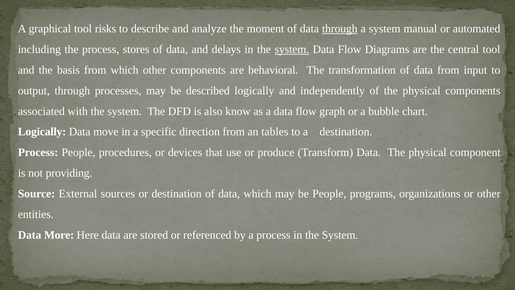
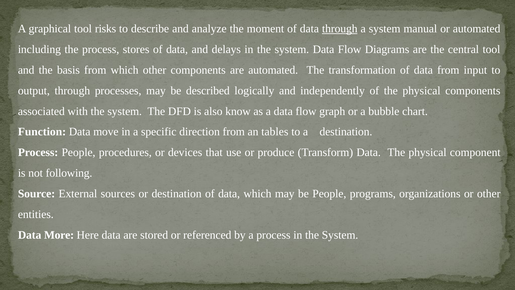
system underline: present -> none (292, 49)
are behavioral: behavioral -> automated (273, 70)
Logically: Logically -> Function (42, 132)
providing: providing -> following (69, 173)
